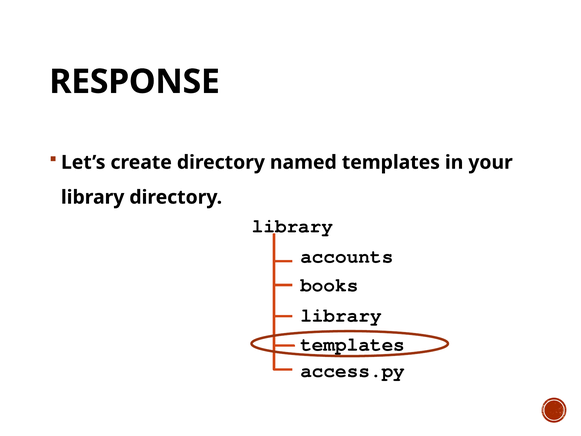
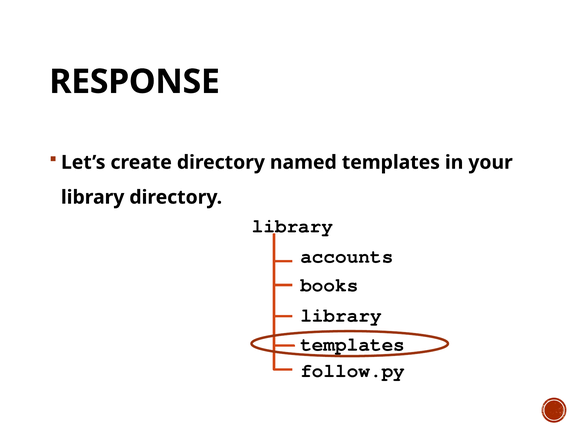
access.py: access.py -> follow.py (353, 370)
